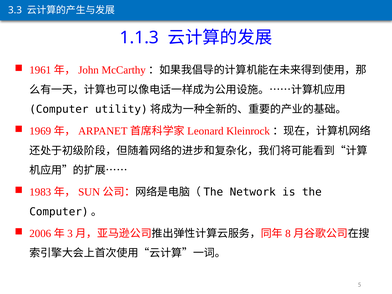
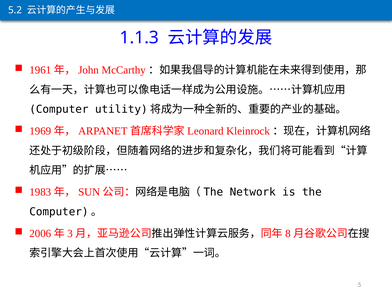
3.3: 3.3 -> 5.2 (15, 10)
